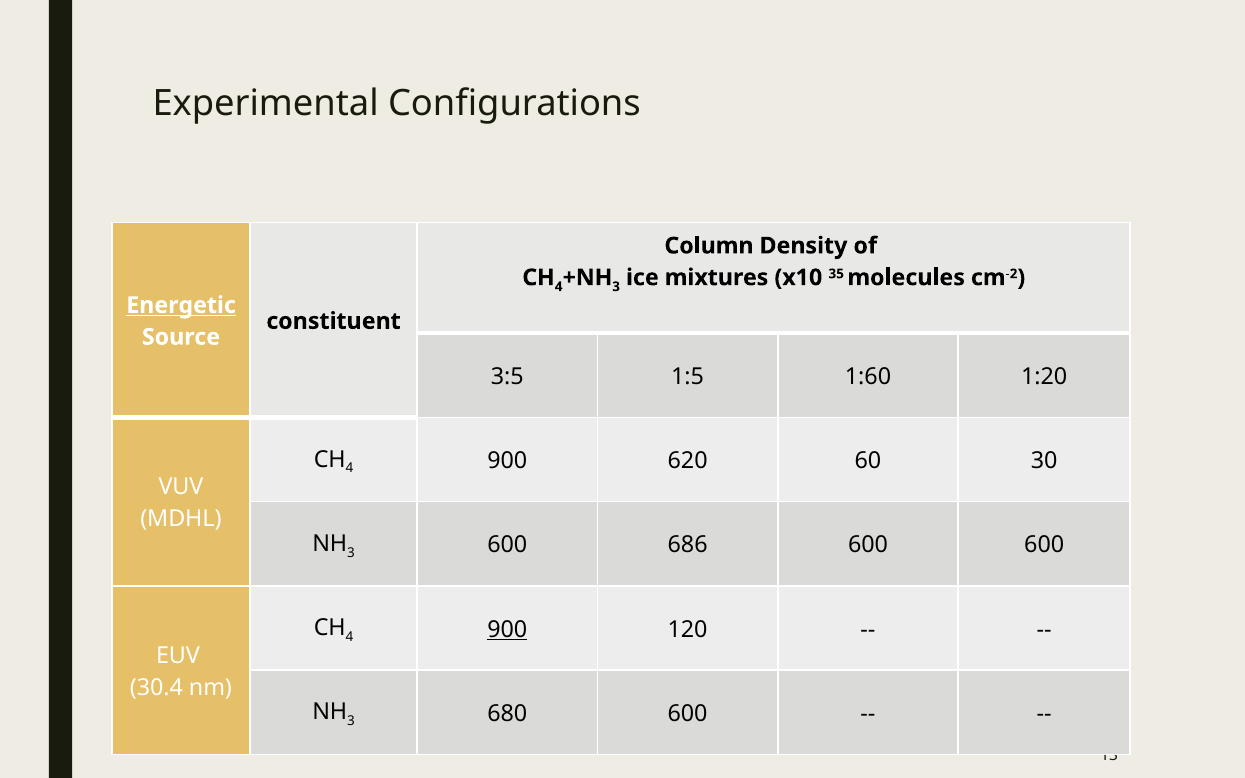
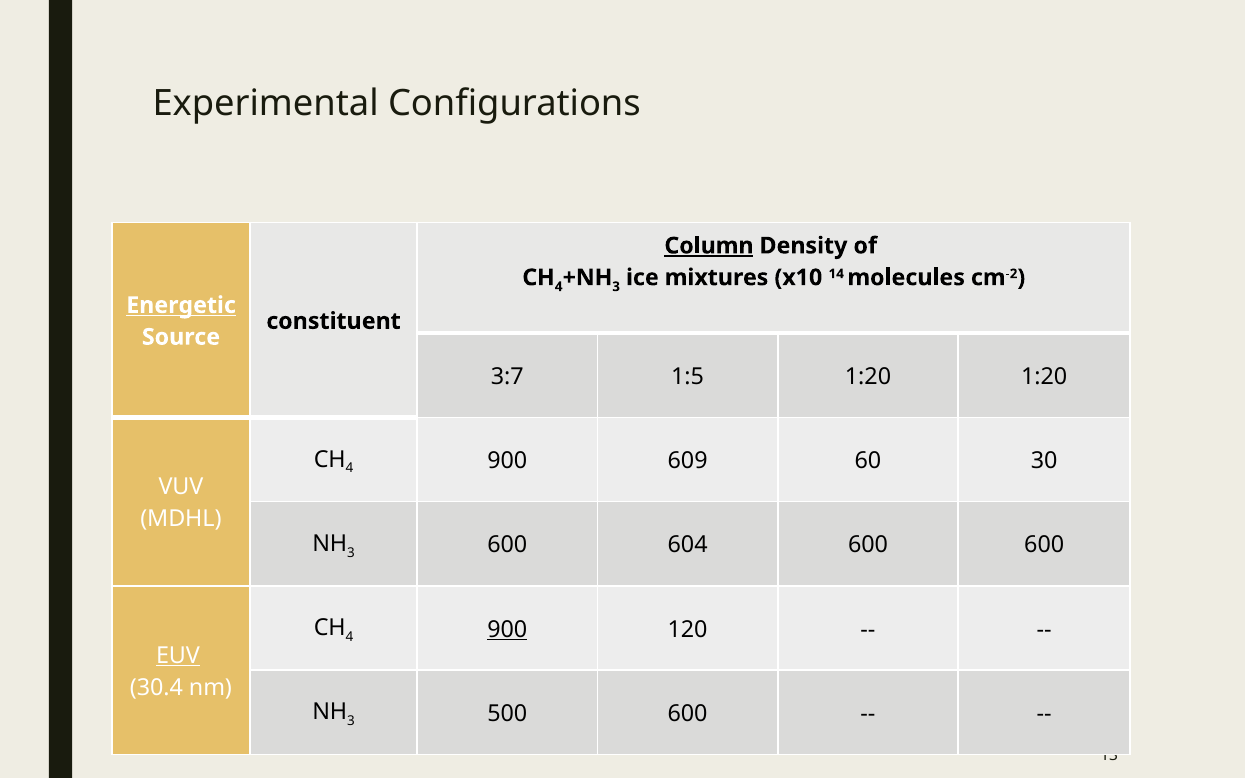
Column underline: none -> present (709, 246)
35: 35 -> 14 (836, 274)
3:5: 3:5 -> 3:7 (507, 377)
1:5 1:60: 1:60 -> 1:20 (868, 377)
620: 620 -> 609 (688, 461)
686: 686 -> 604 (688, 545)
EUV underline: none -> present (178, 656)
680: 680 -> 500 (507, 714)
